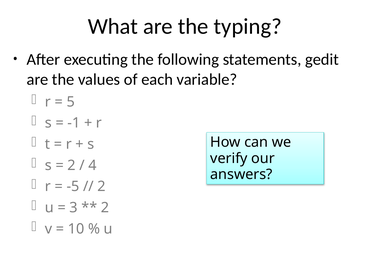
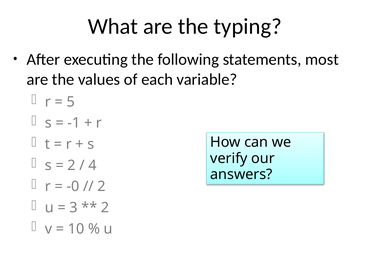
gedit: gedit -> most (322, 60)
-5: -5 -> -0 (73, 187)
